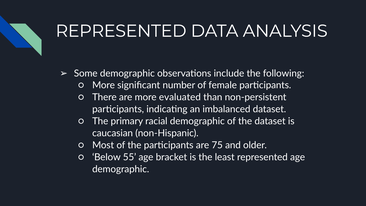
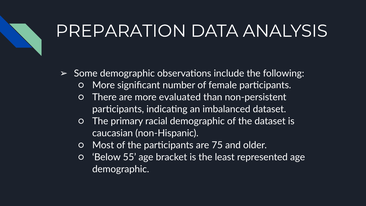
REPRESENTED: REPRESENTED -> PREPARATION (121, 31)
